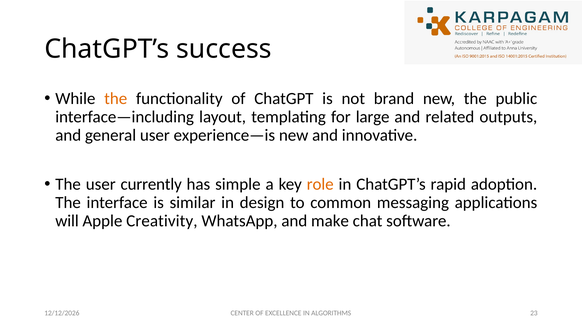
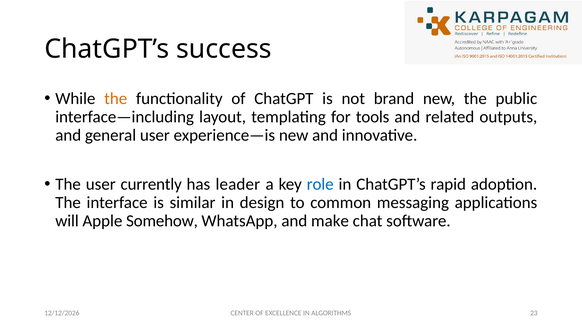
large: large -> tools (373, 117)
simple: simple -> leader (238, 184)
role colour: orange -> blue (320, 184)
Creativity: Creativity -> Somehow (162, 221)
